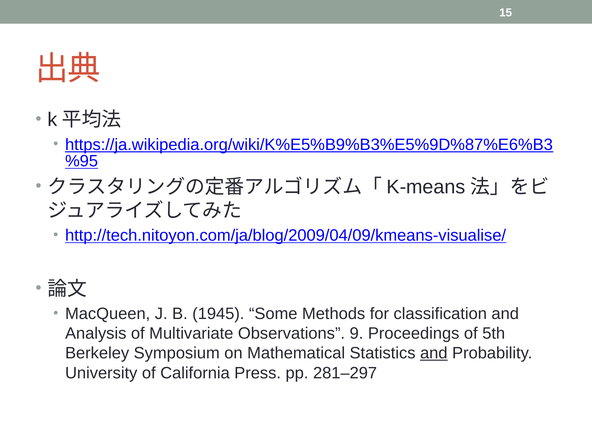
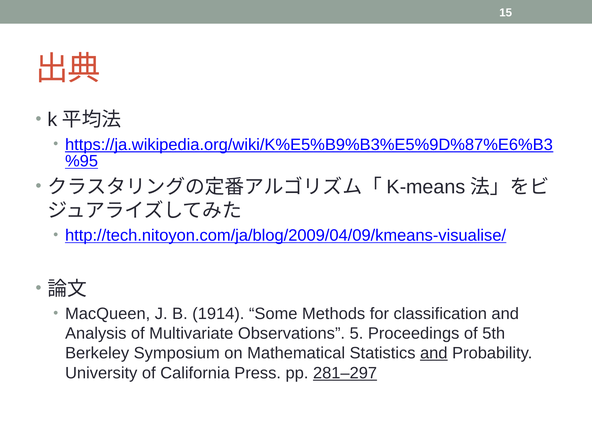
1945: 1945 -> 1914 (218, 314)
9: 9 -> 5 (356, 333)
281–297 underline: none -> present (345, 373)
